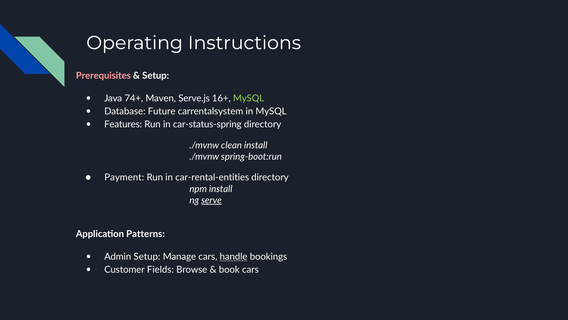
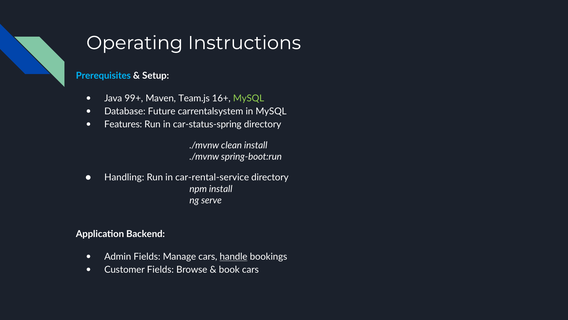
Prerequisites colour: pink -> light blue (103, 76)
74+: 74+ -> 99+ (134, 98)
Serve.js: Serve.js -> Team.js (194, 98)
Payment: Payment -> Handling (124, 177)
car-rental-entities: car-rental-entities -> car-rental-service (212, 177)
serve underline: present -> none (211, 200)
Patterns: Patterns -> Backend (146, 234)
Admin Setup: Setup -> Fields (147, 256)
